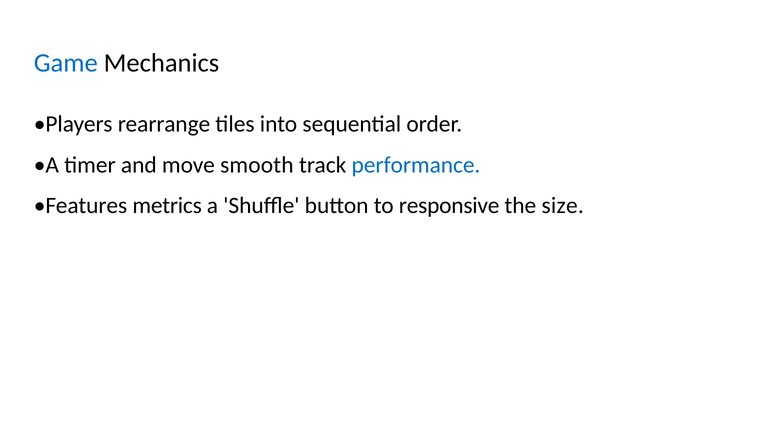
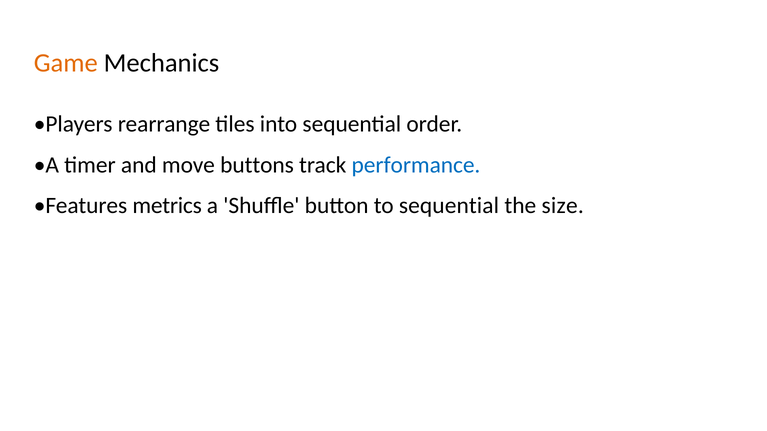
Game colour: blue -> orange (66, 63)
smooth: smooth -> buttons (257, 165)
to responsive: responsive -> sequential (449, 206)
